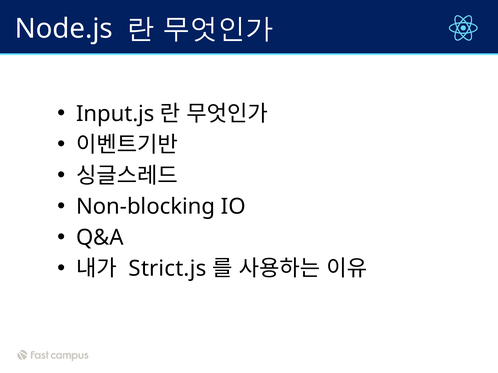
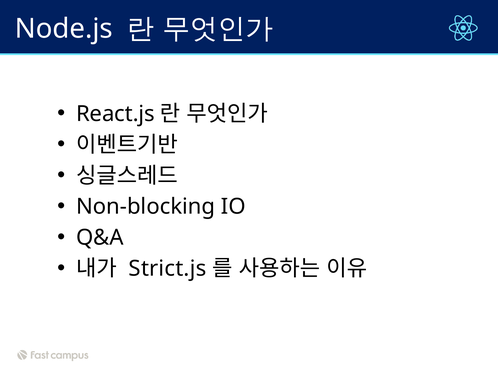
Input.js: Input.js -> React.js (115, 114)
